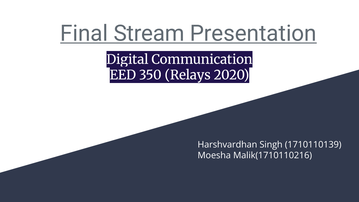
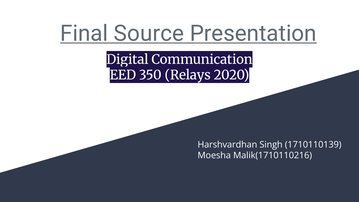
Stream: Stream -> Source (149, 33)
